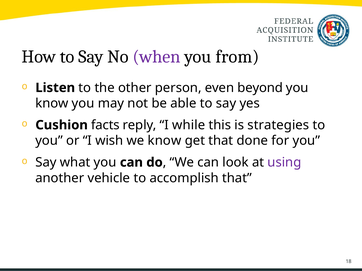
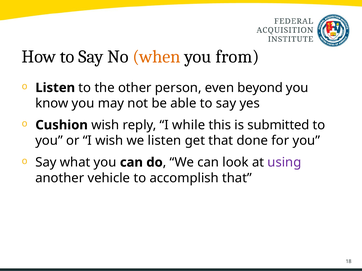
when colour: purple -> orange (156, 57)
Cushion facts: facts -> wish (105, 125)
strategies: strategies -> submitted (278, 125)
we know: know -> listen (165, 141)
